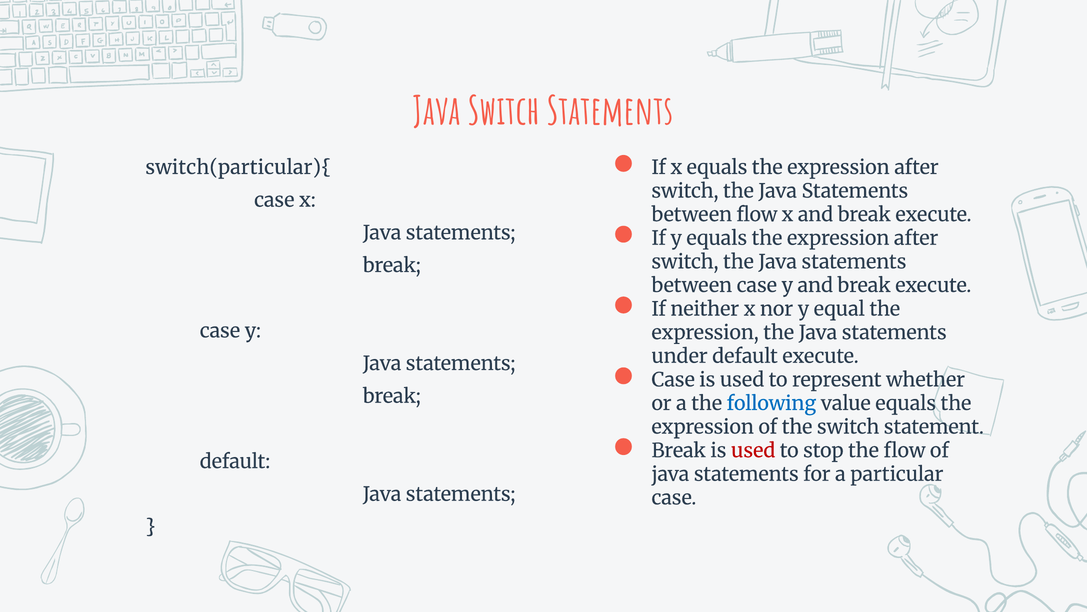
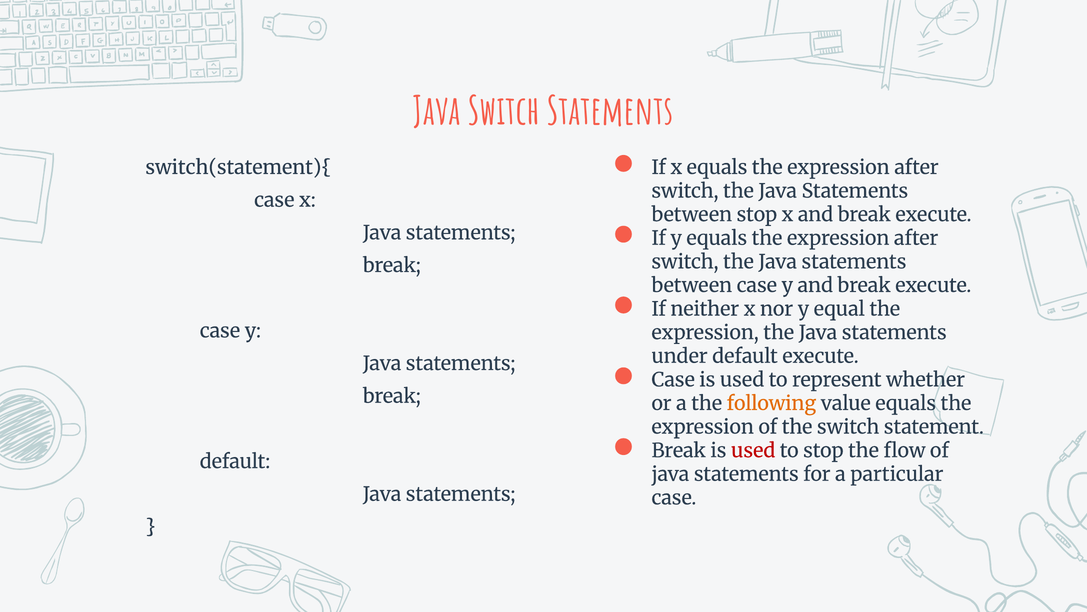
switch(particular){: switch(particular){ -> switch(statement){ (238, 167)
between flow: flow -> stop (757, 215)
following colour: blue -> orange (771, 403)
